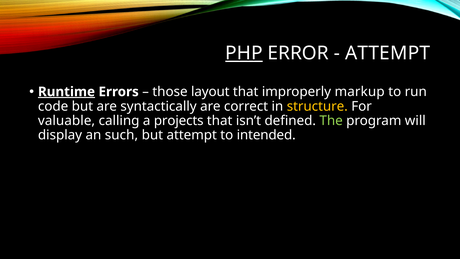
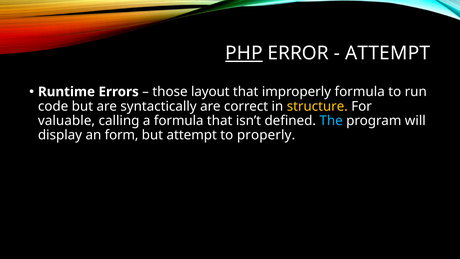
Runtime underline: present -> none (66, 92)
improperly markup: markup -> formula (360, 92)
a projects: projects -> formula (179, 121)
The colour: light green -> light blue (331, 121)
such: such -> form (122, 135)
intended: intended -> properly (266, 135)
